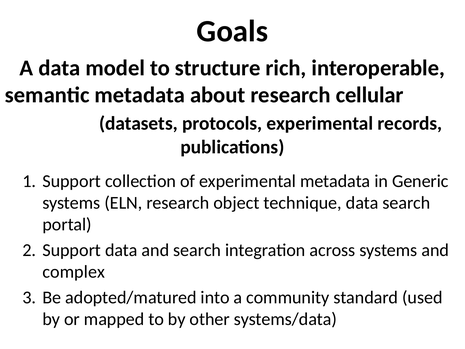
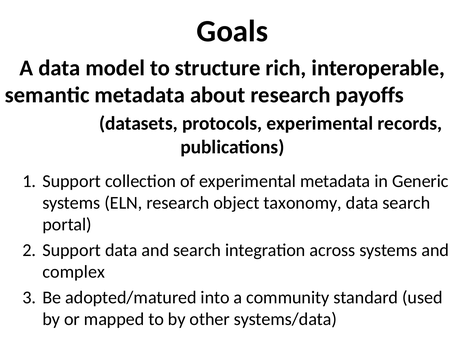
cellular: cellular -> payoffs (370, 95)
technique: technique -> taxonomy (303, 203)
